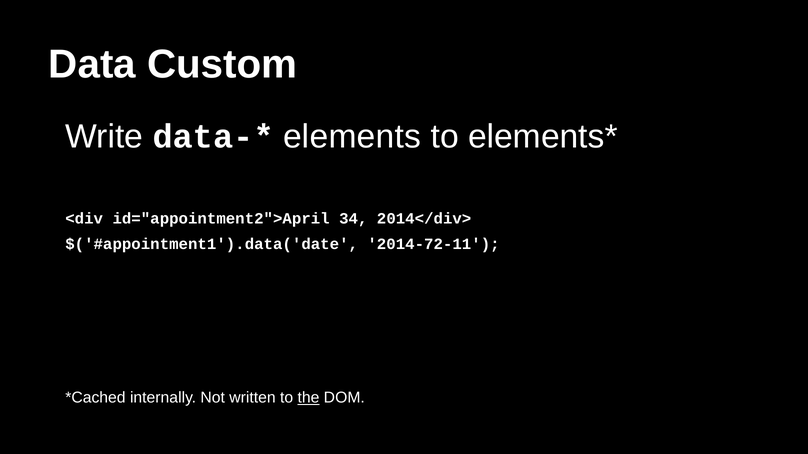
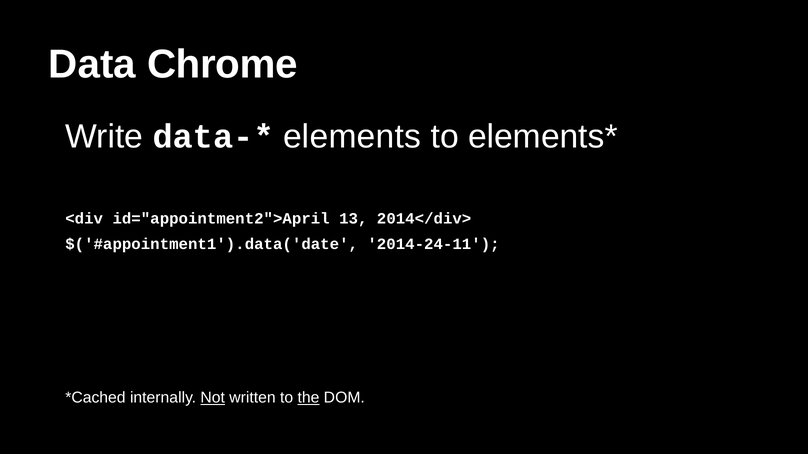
Custom: Custom -> Chrome (222, 64)
34: 34 -> 13 (353, 219)
2014-72-11: 2014-72-11 -> 2014-24-11 (434, 245)
Not underline: none -> present (213, 398)
